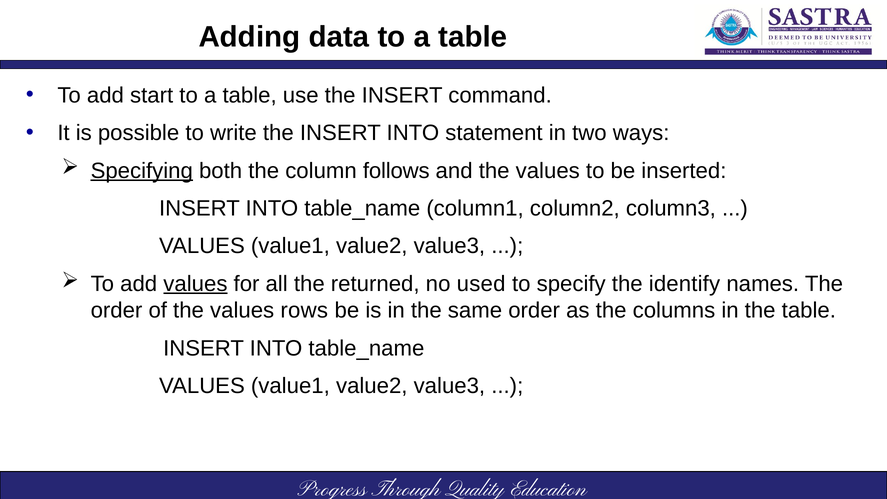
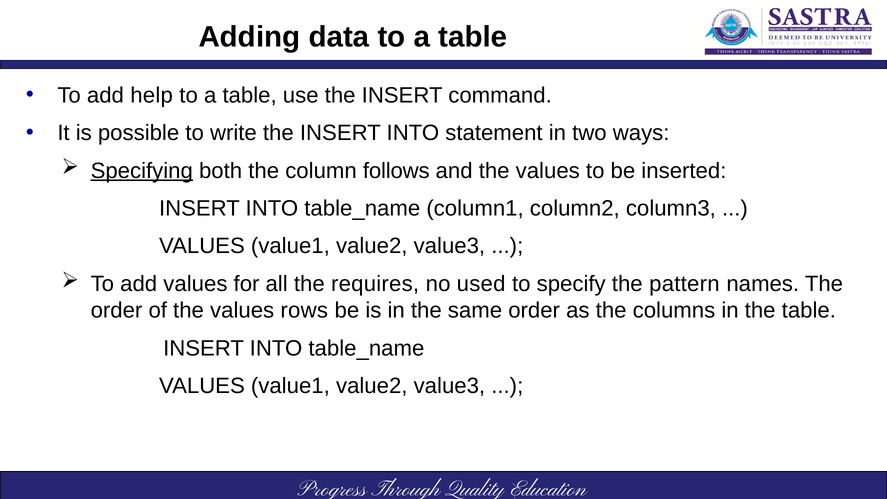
start: start -> help (152, 95)
values underline: present -> none (195, 284)
returned: returned -> requires (375, 284)
identify: identify -> pattern (684, 284)
